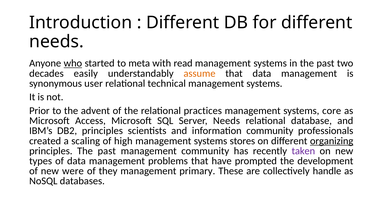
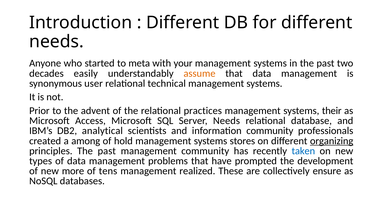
who underline: present -> none (73, 63)
read: read -> your (183, 63)
core: core -> their (332, 111)
DB2 principles: principles -> analytical (102, 131)
scaling: scaling -> among (86, 141)
high: high -> hold (123, 141)
taken colour: purple -> blue (303, 151)
were: were -> more (73, 171)
they: they -> tens (108, 171)
primary: primary -> realized (197, 171)
handle: handle -> ensure (327, 171)
